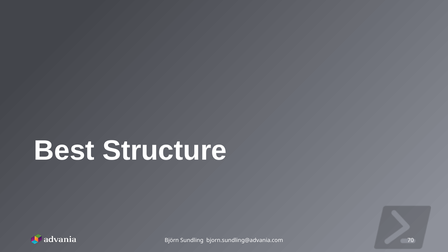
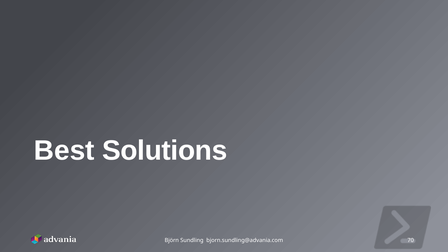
Structure: Structure -> Solutions (165, 151)
